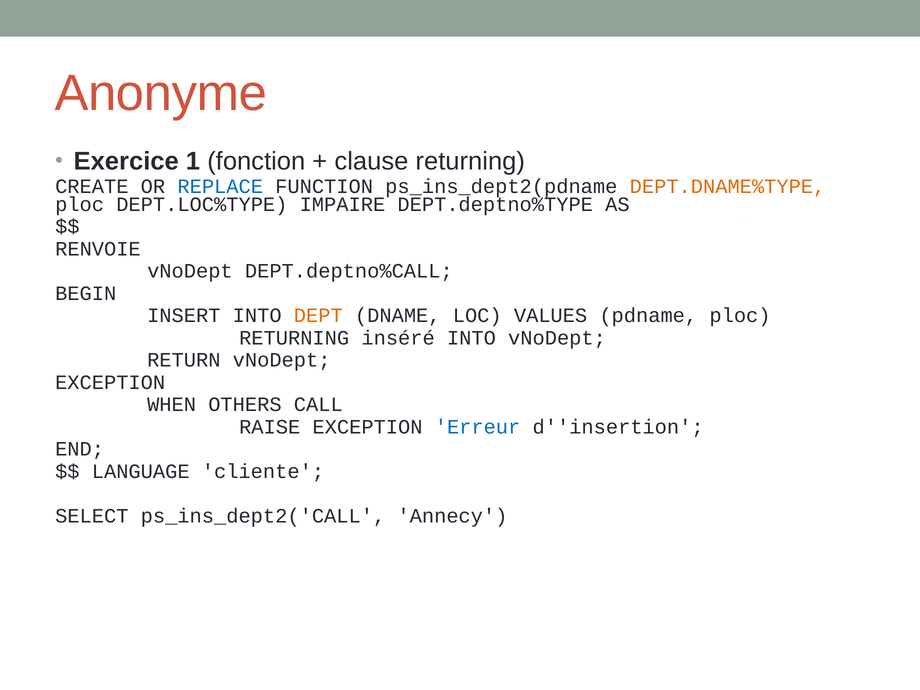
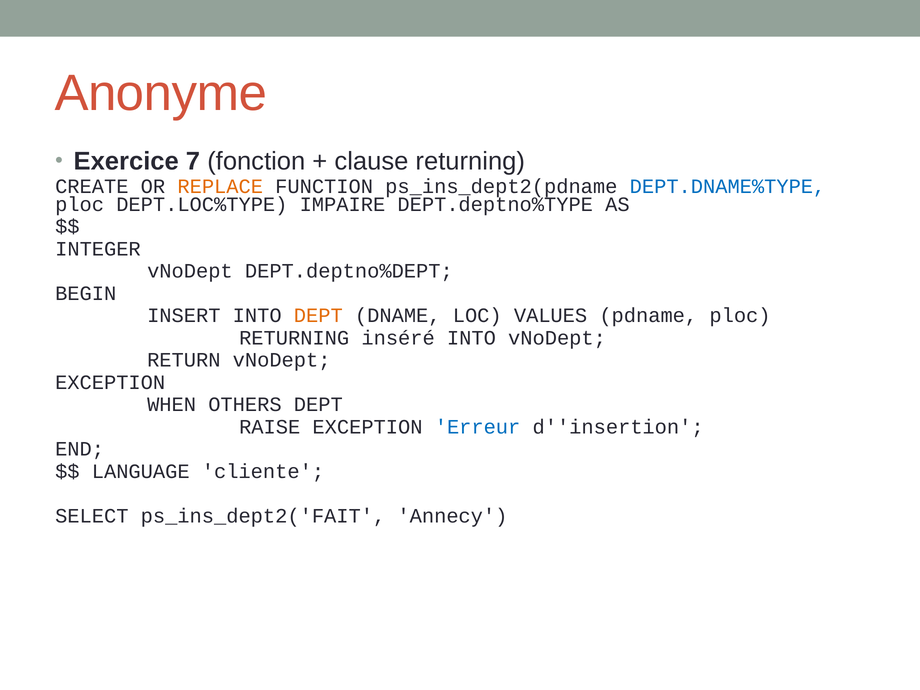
1: 1 -> 7 (193, 161)
REPLACE colour: blue -> orange (220, 186)
DEPT.DNAME%TYPE colour: orange -> blue (728, 186)
RENVOIE: RENVOIE -> INTEGER (98, 249)
DEPT.deptno%CALL: DEPT.deptno%CALL -> DEPT.deptno%DEPT (349, 271)
OTHERS CALL: CALL -> DEPT (318, 405)
ps_ins_dept2('CALL: ps_ins_dept2('CALL -> ps_ins_dept2('FAIT (263, 516)
